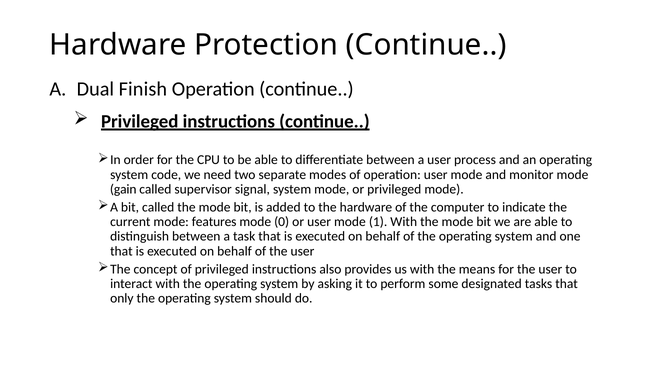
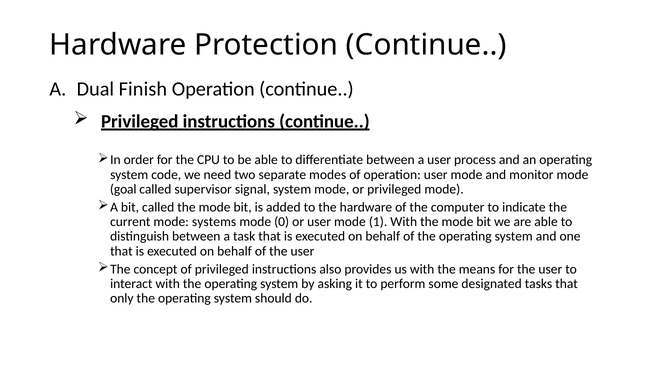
gain: gain -> goal (123, 189)
features: features -> systems (214, 222)
